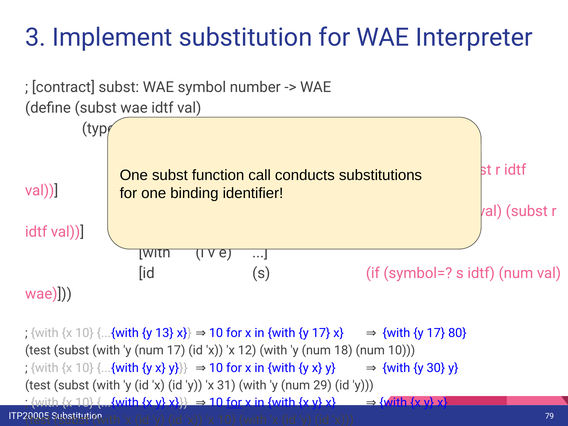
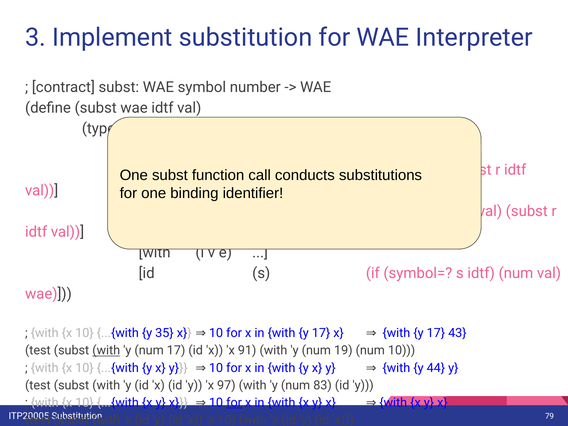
13: 13 -> 35 (164, 333)
80: 80 -> 43 (457, 333)
with underline: none -> present (106, 350)
12: 12 -> 91 (247, 350)
18: 18 -> 19 (343, 350)
30: 30 -> 44 (436, 368)
31: 31 -> 97 (226, 385)
29: 29 -> 83 (323, 385)
